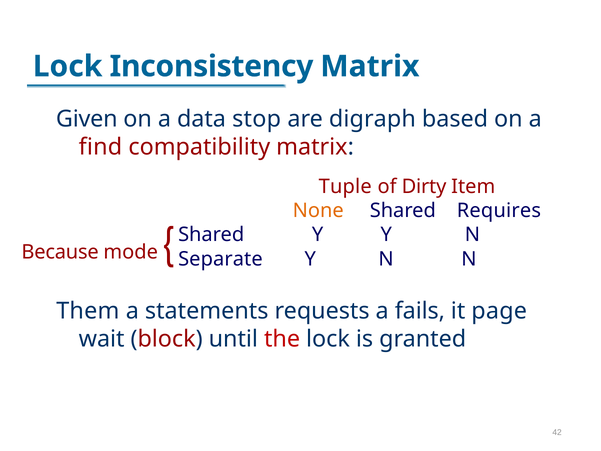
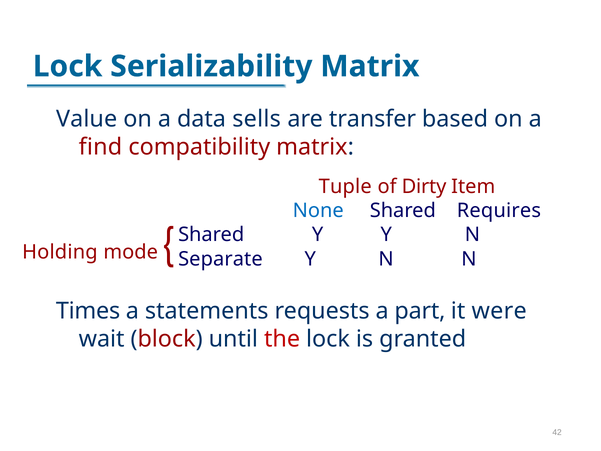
Inconsistency: Inconsistency -> Serializability (211, 66)
Given: Given -> Value (87, 119)
stop: stop -> sells (257, 119)
digraph: digraph -> transfer (372, 119)
None colour: orange -> blue (318, 211)
Because: Because -> Holding (60, 252)
Them: Them -> Times (88, 311)
fails: fails -> part (420, 311)
page: page -> were (499, 311)
